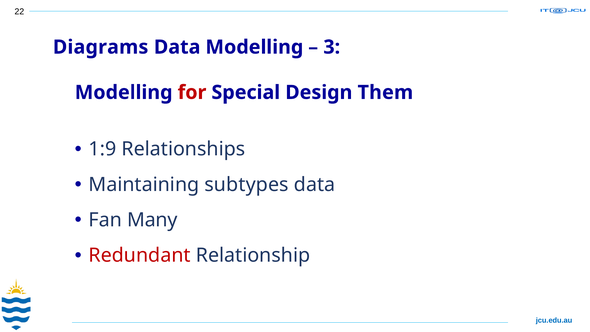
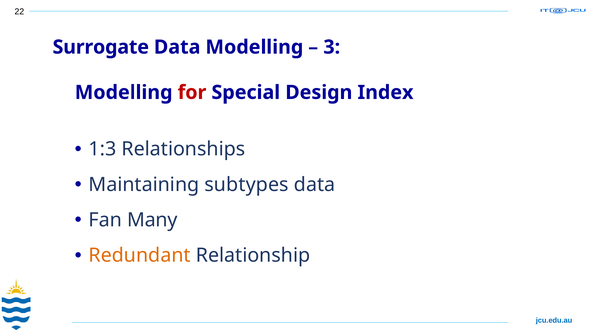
Diagrams: Diagrams -> Surrogate (101, 47)
Them: Them -> Index (385, 92)
1:9: 1:9 -> 1:3 (102, 149)
Redundant colour: red -> orange (140, 255)
